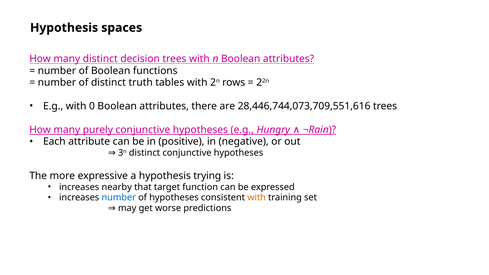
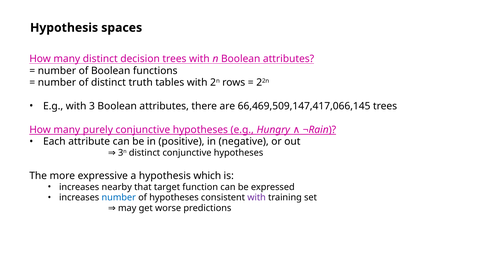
0: 0 -> 3 (92, 106)
28,446,744,073,709,551,616: 28,446,744,073,709,551,616 -> 66,469,509,147,417,066,145 (304, 106)
trying: trying -> which (207, 176)
with colour: orange -> purple (257, 198)
